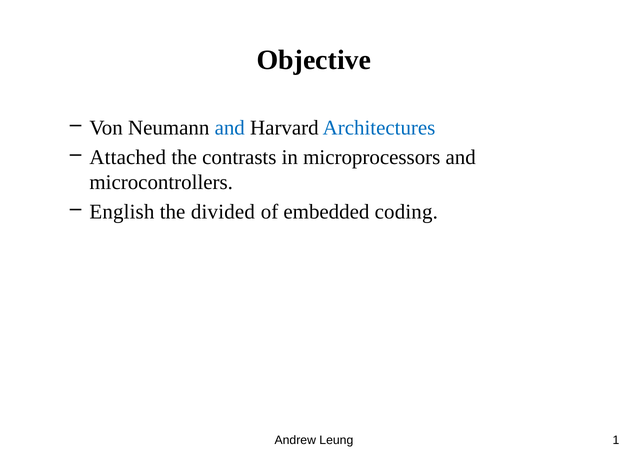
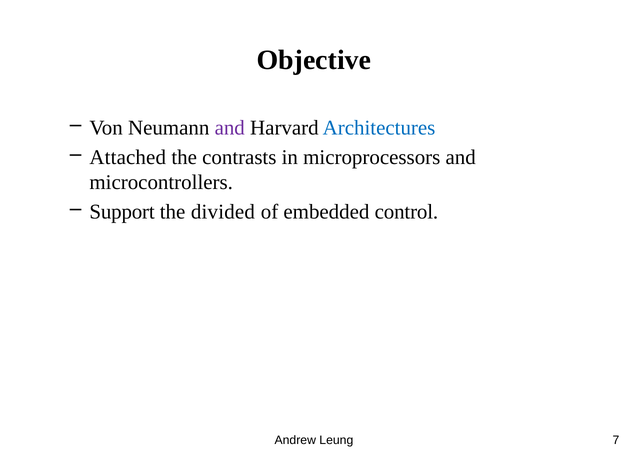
and colour: blue -> purple (230, 128)
English: English -> Support (122, 212)
coding: coding -> control (406, 212)
1: 1 -> 7 (616, 440)
